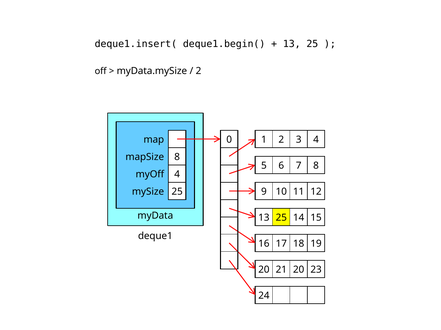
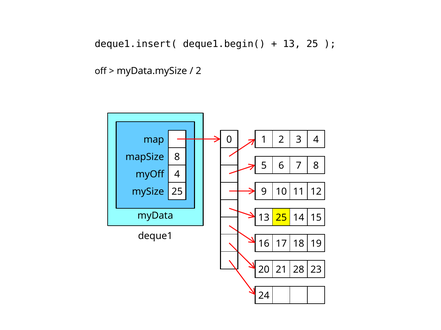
21 20: 20 -> 28 (299, 270)
